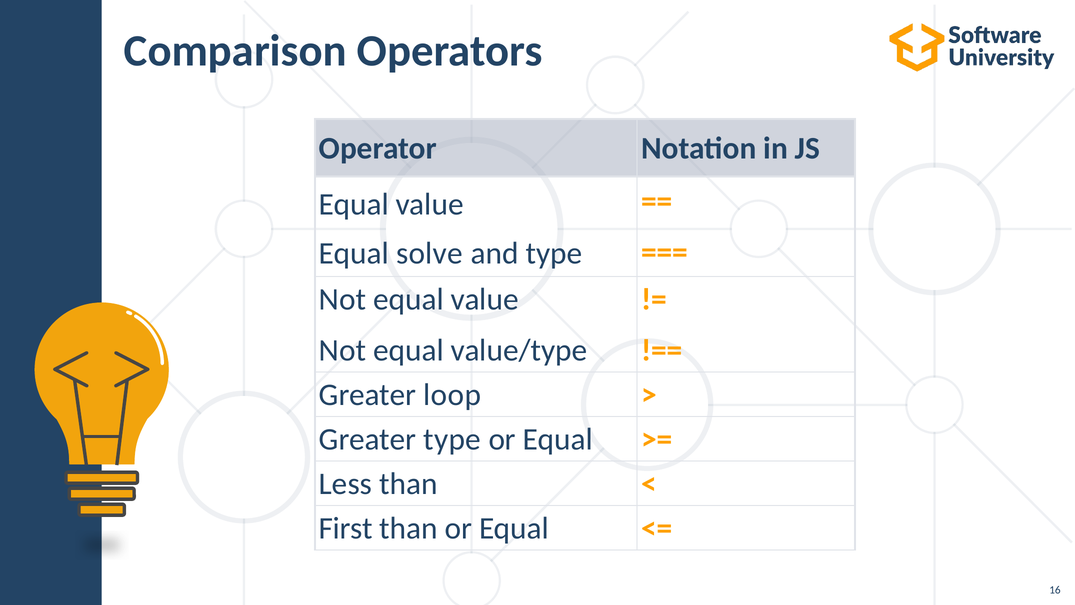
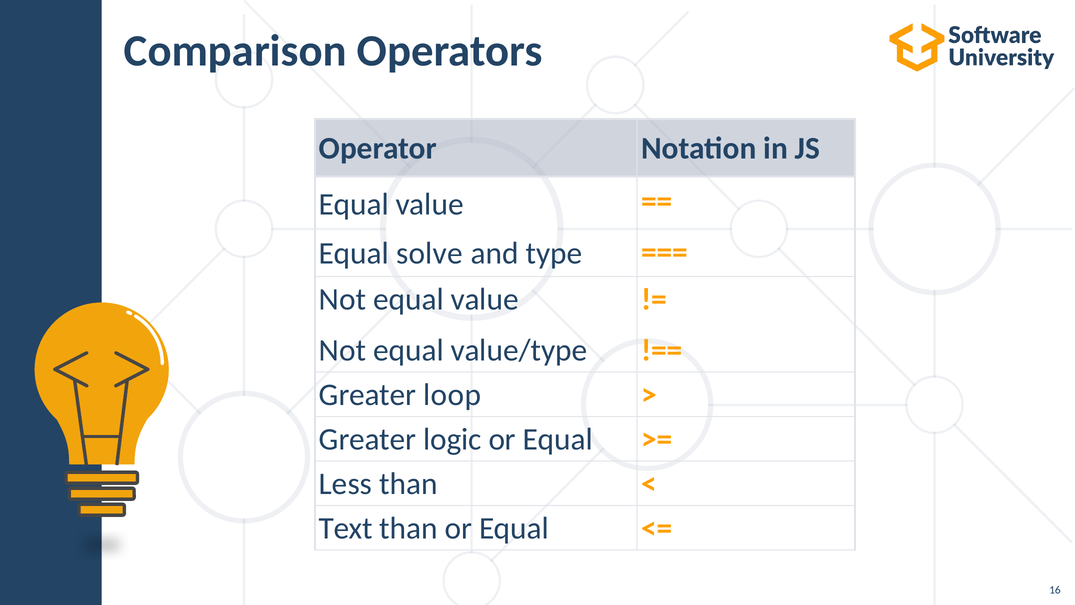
Greater type: type -> logic (452, 439)
First: First -> Text (346, 528)
